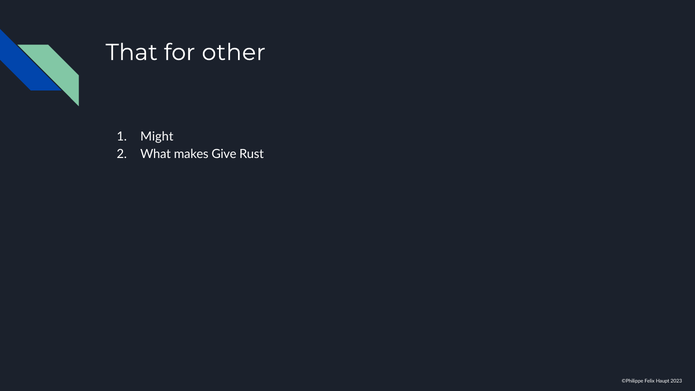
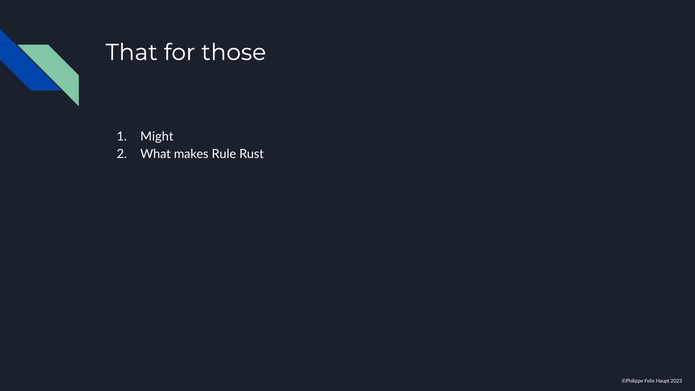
other: other -> those (234, 52)
Give: Give -> Rule (224, 154)
